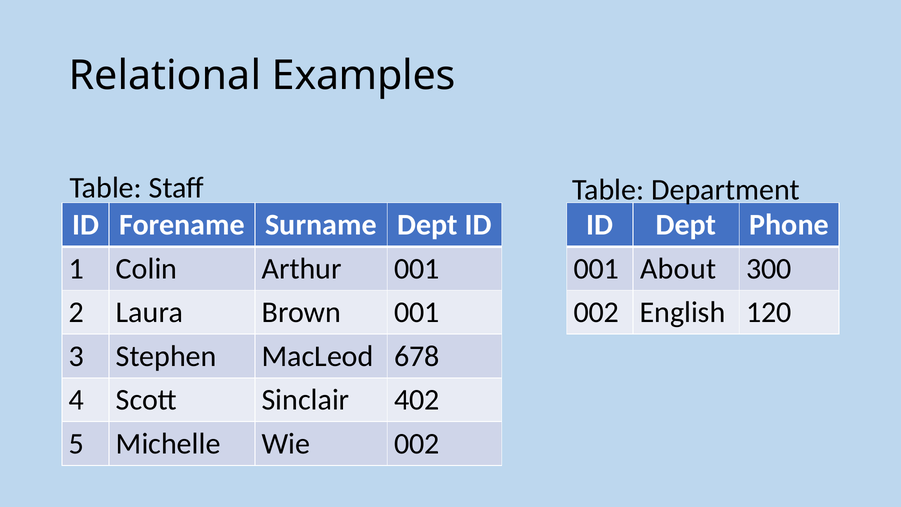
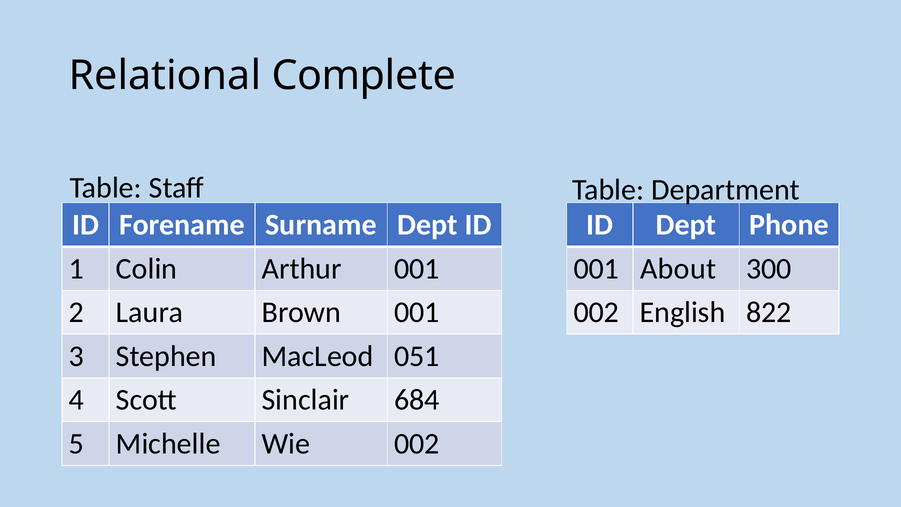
Examples: Examples -> Complete (364, 76)
120: 120 -> 822 (769, 312)
678: 678 -> 051 (417, 356)
402: 402 -> 684 (417, 400)
